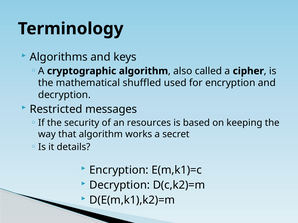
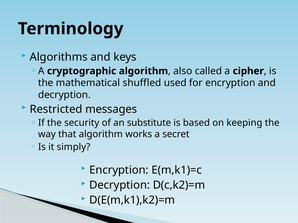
resources: resources -> substitute (149, 123)
details: details -> simply (73, 147)
